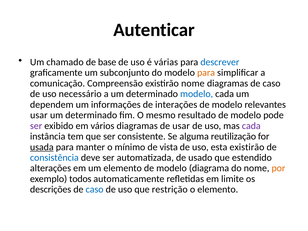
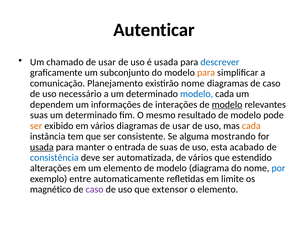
base: base -> usar (107, 62)
é várias: várias -> usada (166, 62)
Compreensão: Compreensão -> Planejamento (115, 83)
modelo underline: none -> present (227, 105)
usar: usar -> suas (39, 115)
ser colour: purple -> orange (36, 126)
cada colour: purple -> orange (251, 126)
reutilização: reutilização -> mostrando (233, 136)
mínimo: mínimo -> entrada (130, 147)
de vista: vista -> suas (169, 147)
esta existirão: existirão -> acabado (247, 147)
de usado: usado -> vários (200, 158)
por colour: orange -> blue (278, 168)
todos: todos -> entre (80, 179)
descrições: descrições -> magnético (51, 189)
caso colour: blue -> purple (95, 189)
restrição: restrição -> extensor (170, 189)
